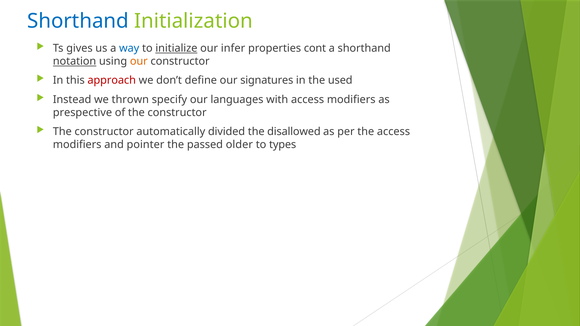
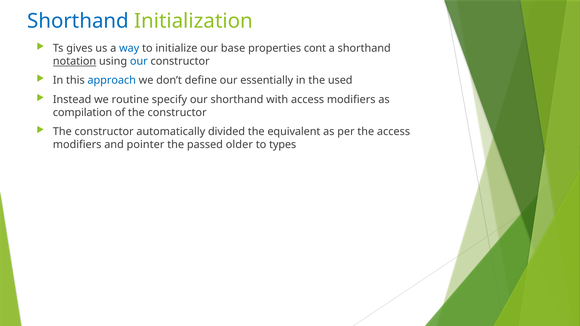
initialize underline: present -> none (176, 48)
infer: infer -> base (233, 48)
our colour: orange -> blue (139, 61)
approach colour: red -> blue (112, 80)
signatures: signatures -> essentially (267, 80)
thrown: thrown -> routine (130, 99)
our languages: languages -> shorthand (237, 99)
prespective: prespective -> compilation (83, 113)
disallowed: disallowed -> equivalent (294, 132)
